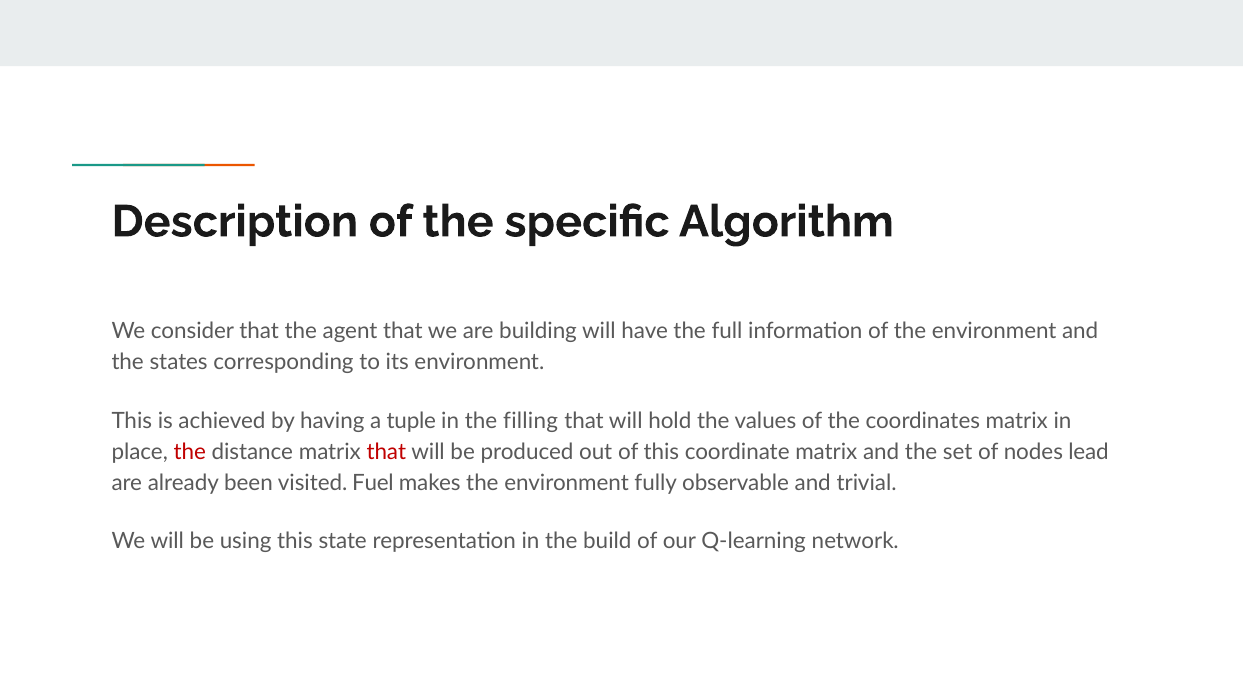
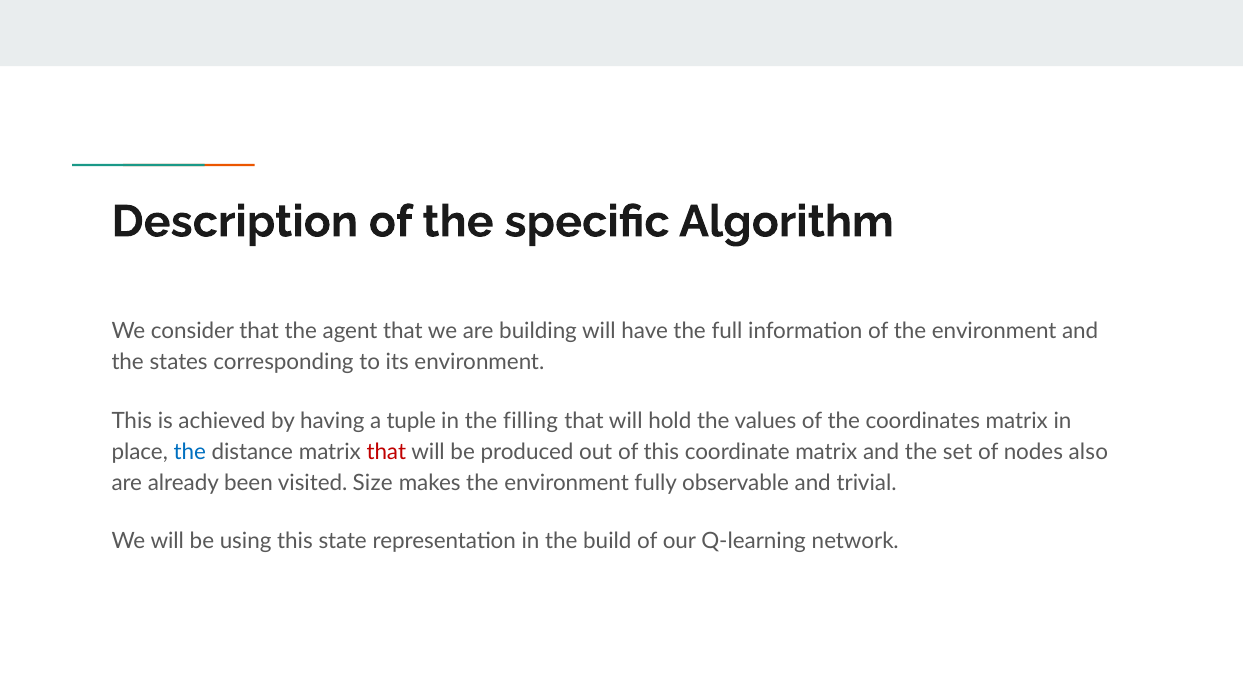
the colour: red -> blue (190, 452)
lead: lead -> also (1088, 452)
Fuel: Fuel -> Size (373, 483)
